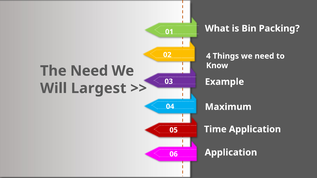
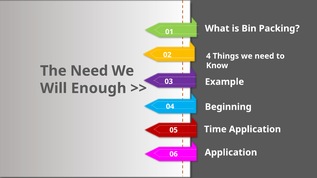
Largest: Largest -> Enough (99, 88)
Maximum: Maximum -> Beginning (228, 107)
